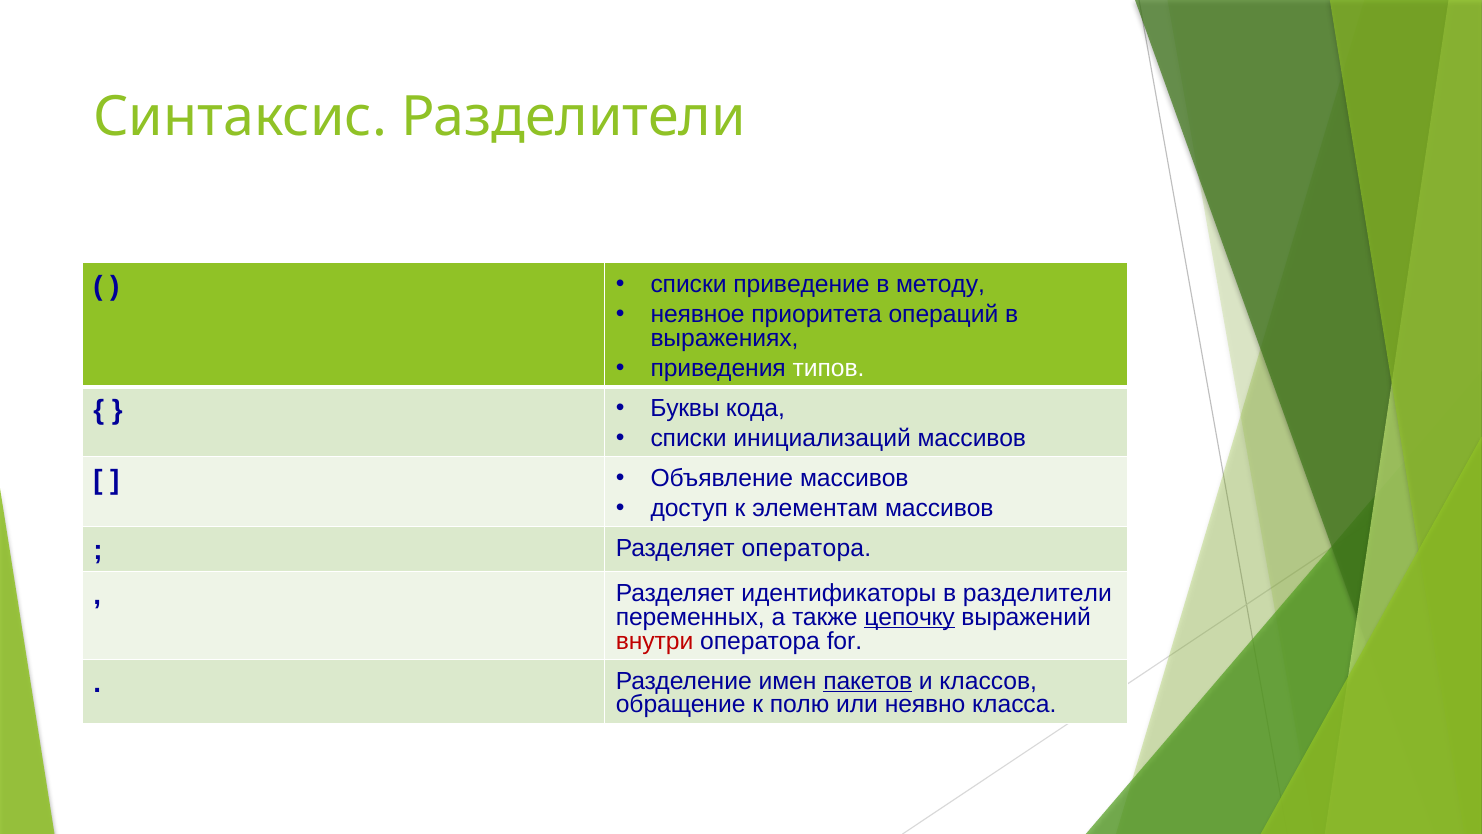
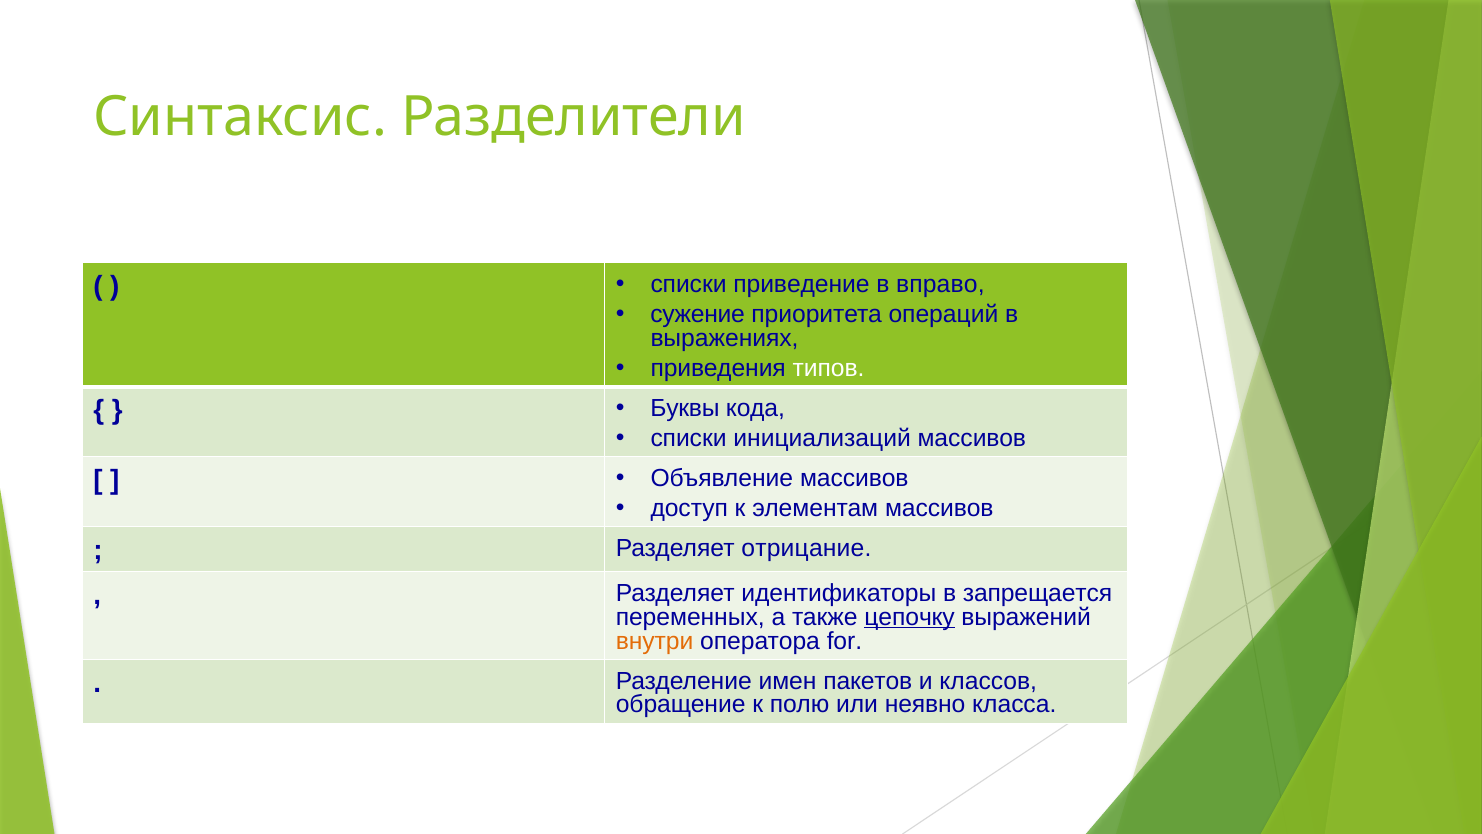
методу: методу -> вправо (940, 284)
неявное: неявное -> сужение (698, 314)
Разделяет оператора: оператора -> отрицание (806, 548)
в разделители: разделители -> запрещается (1038, 593)
внутри colour: red -> orange (655, 641)
пакетов underline: present -> none (868, 681)
